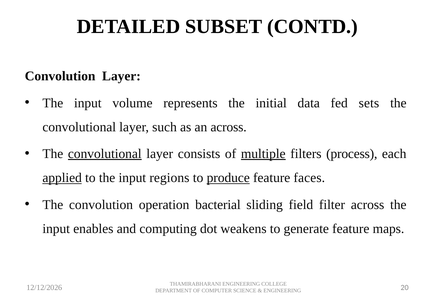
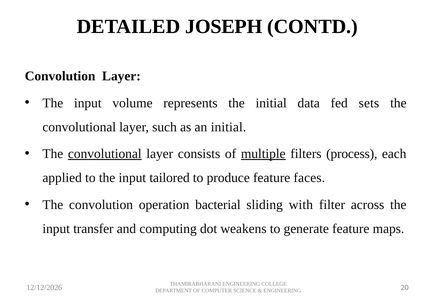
SUBSET: SUBSET -> JOSEPH (224, 26)
an across: across -> initial (228, 127)
applied underline: present -> none (62, 178)
regions: regions -> tailored (170, 178)
produce underline: present -> none (228, 178)
field: field -> with (301, 205)
enables: enables -> transfer (93, 229)
